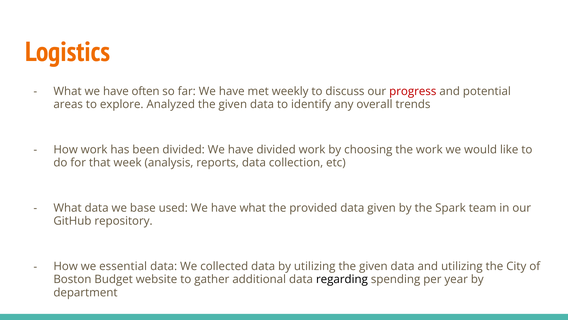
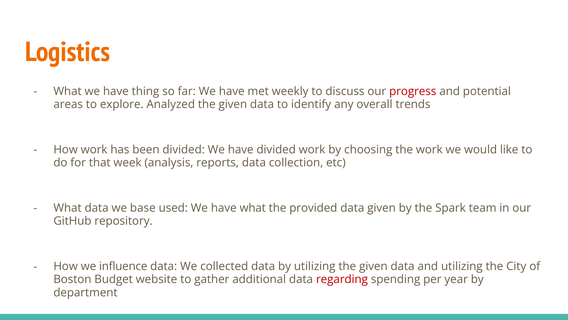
often: often -> thing (145, 91)
essential: essential -> influence (123, 266)
regarding colour: black -> red (342, 279)
